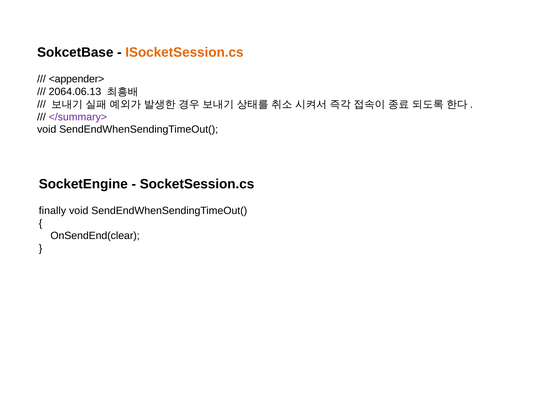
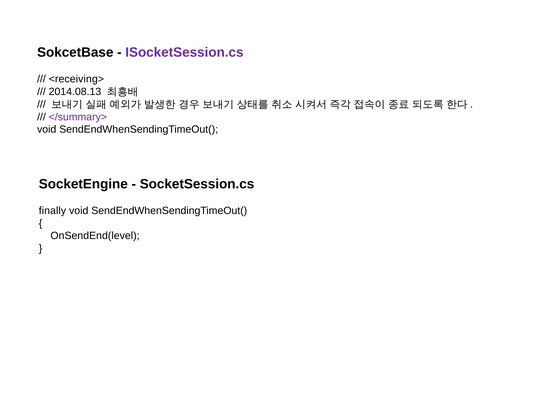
ISocketSession.cs colour: orange -> purple (184, 52)
<appender>: <appender> -> <receiving> (76, 79)
2064.06.13: 2064.06.13 -> 2014.08.13 (75, 92)
OnSendEnd(clear: OnSendEnd(clear -> OnSendEnd(level (95, 236)
